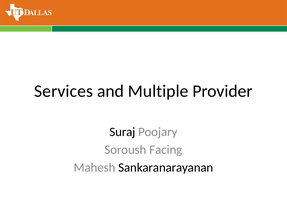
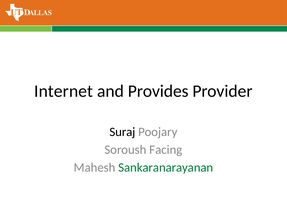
Services: Services -> Internet (64, 91)
Multiple: Multiple -> Provides (158, 91)
Sankaranarayanan colour: black -> green (166, 168)
